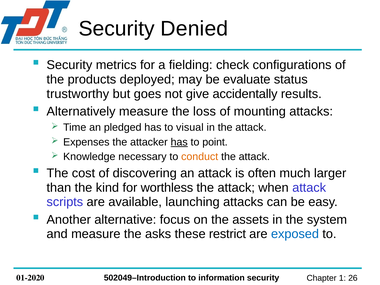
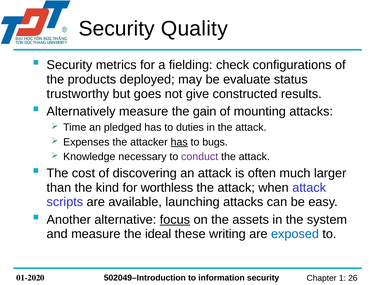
Denied: Denied -> Quality (194, 29)
accidentally: accidentally -> constructed (245, 94)
loss: loss -> gain (205, 111)
visual: visual -> duties (190, 127)
point: point -> bugs (215, 142)
conduct colour: orange -> purple (200, 157)
focus underline: none -> present (175, 220)
asks: asks -> ideal (158, 234)
restrict: restrict -> writing (227, 234)
